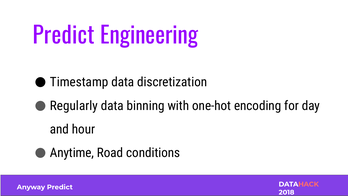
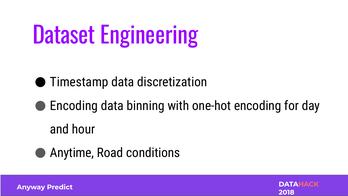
Predict: Predict -> Dataset (64, 36)
Regularly: Regularly -> Encoding (74, 106)
